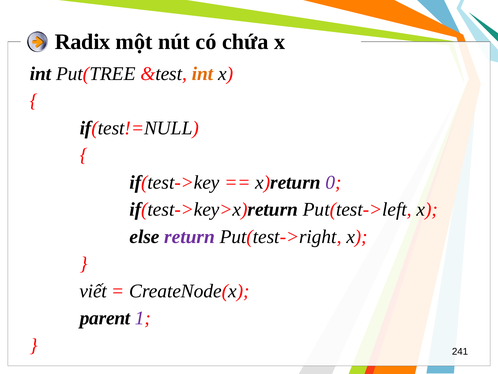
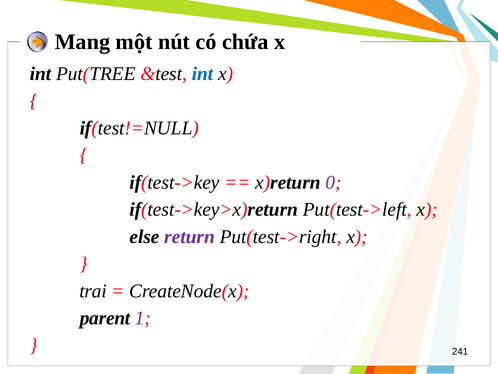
Radix: Radix -> Mang (82, 42)
int colour: orange -> blue (203, 74)
viết: viết -> trai (93, 291)
